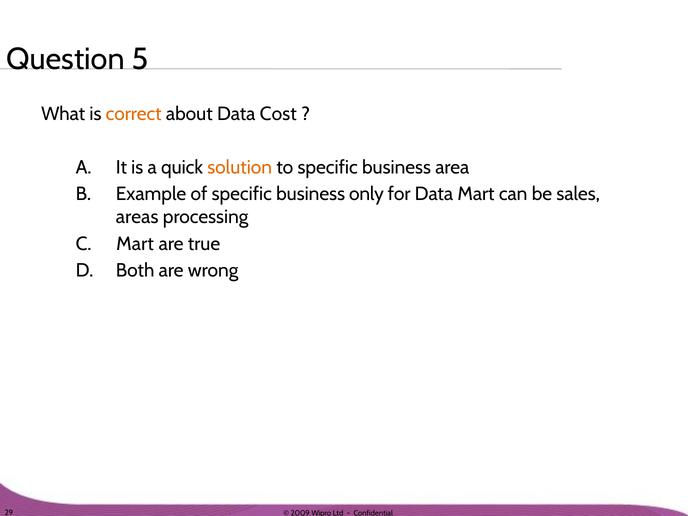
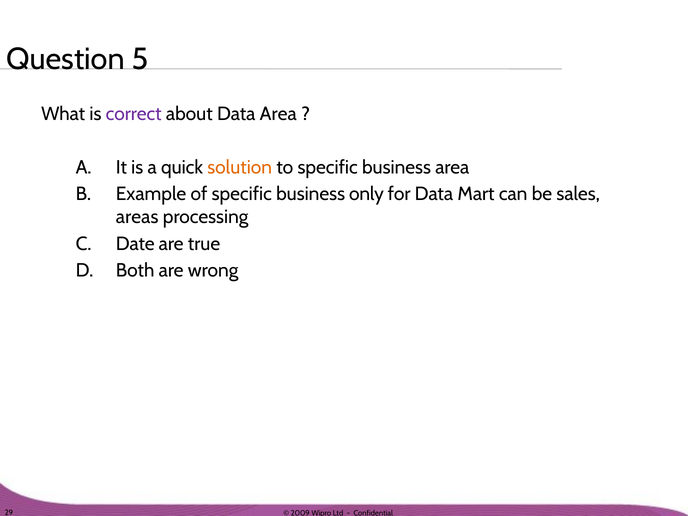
correct colour: orange -> purple (134, 114)
Data Cost: Cost -> Area (278, 114)
Mart: Mart -> Date (135, 244)
